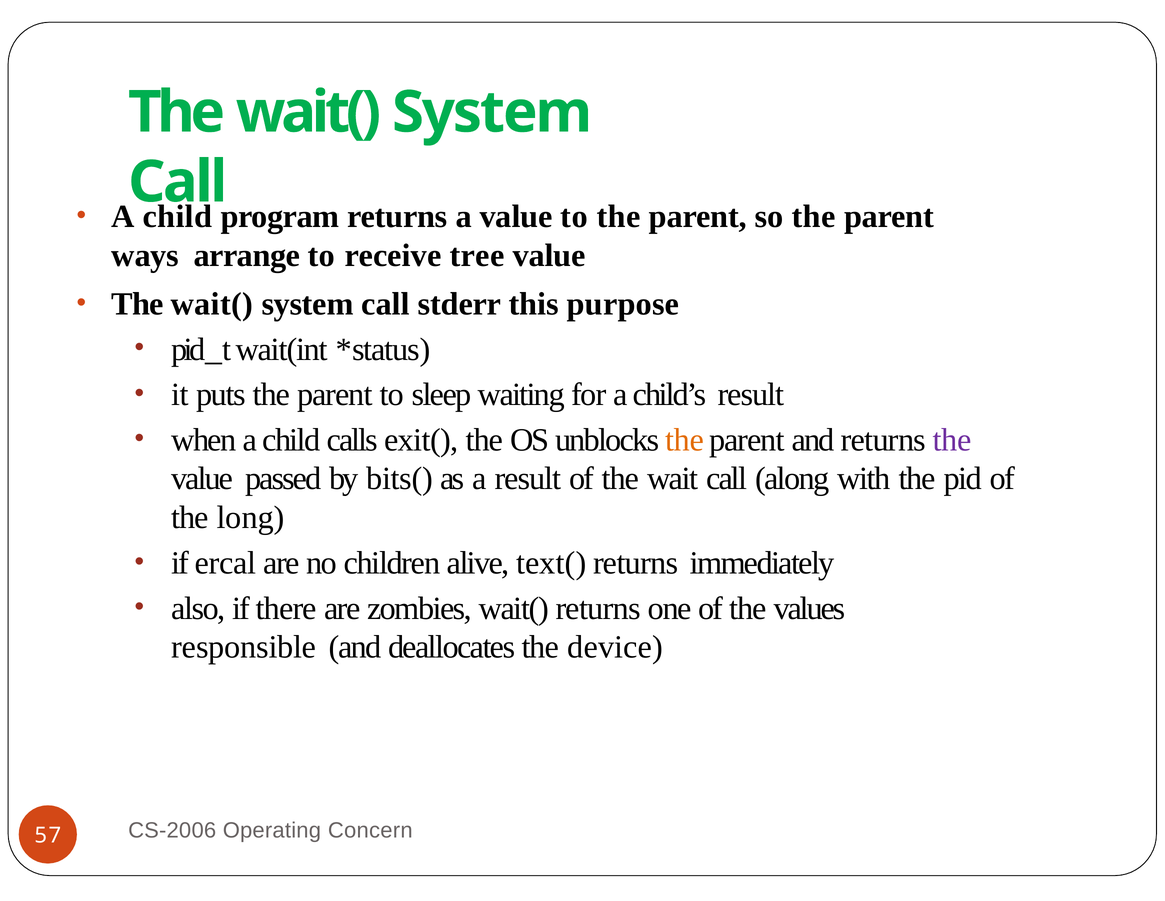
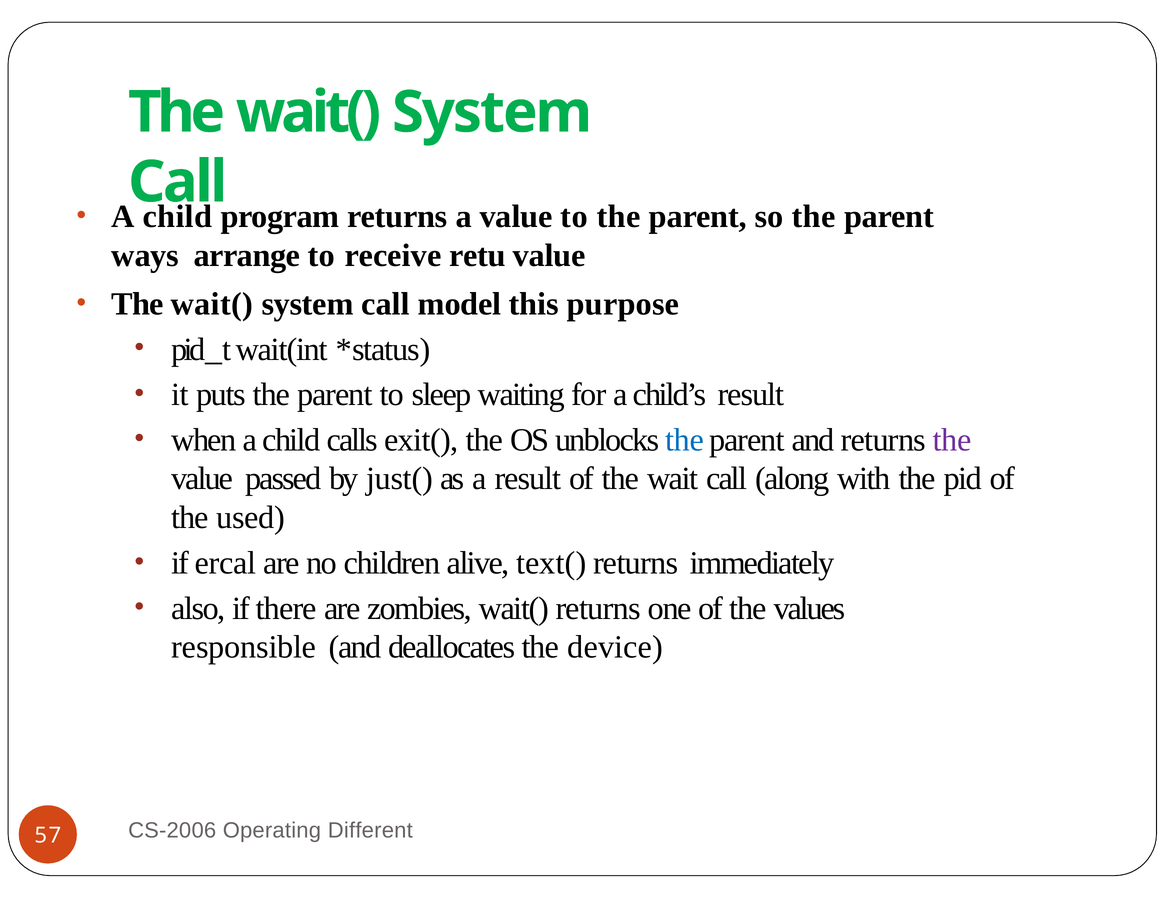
tree: tree -> retu (477, 255)
stderr: stderr -> model (460, 304)
the colour: orange -> blue (685, 440)
bits(: bits( -> just( (400, 478)
long: long -> used (251, 517)
Concern: Concern -> Different (370, 830)
